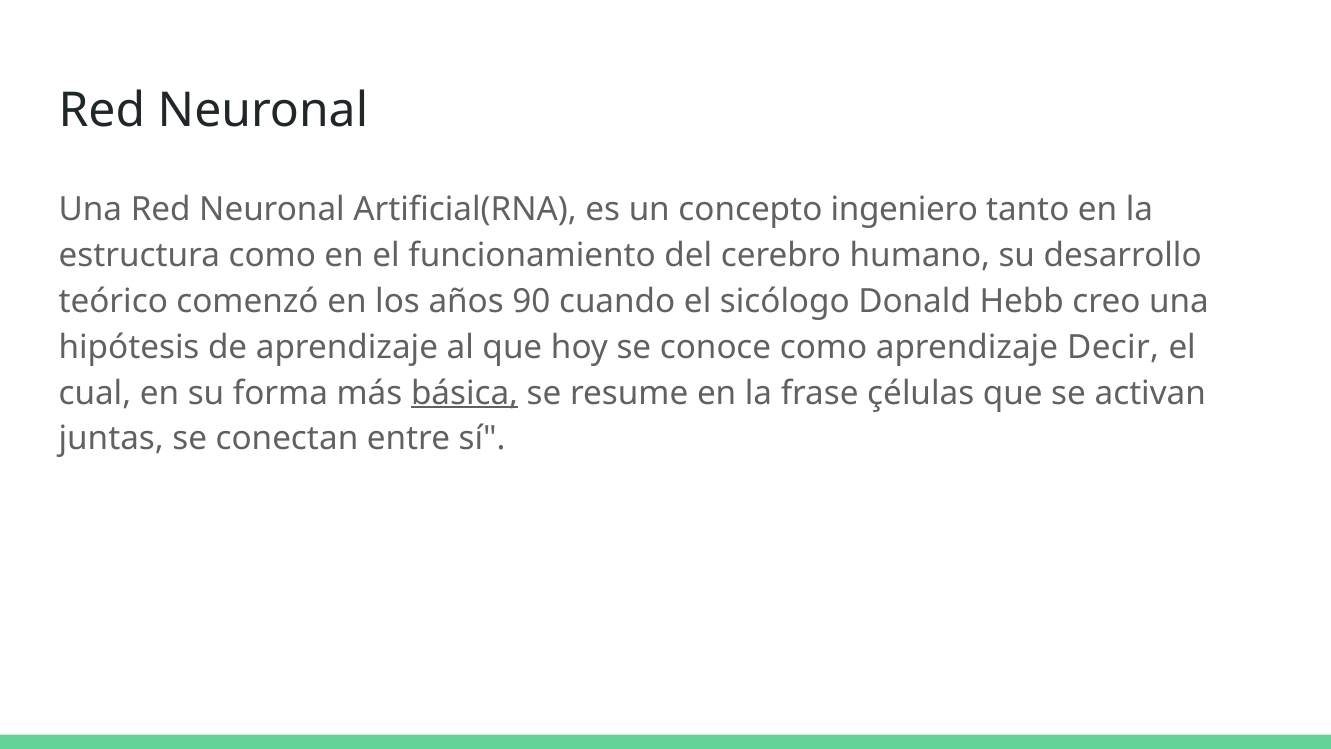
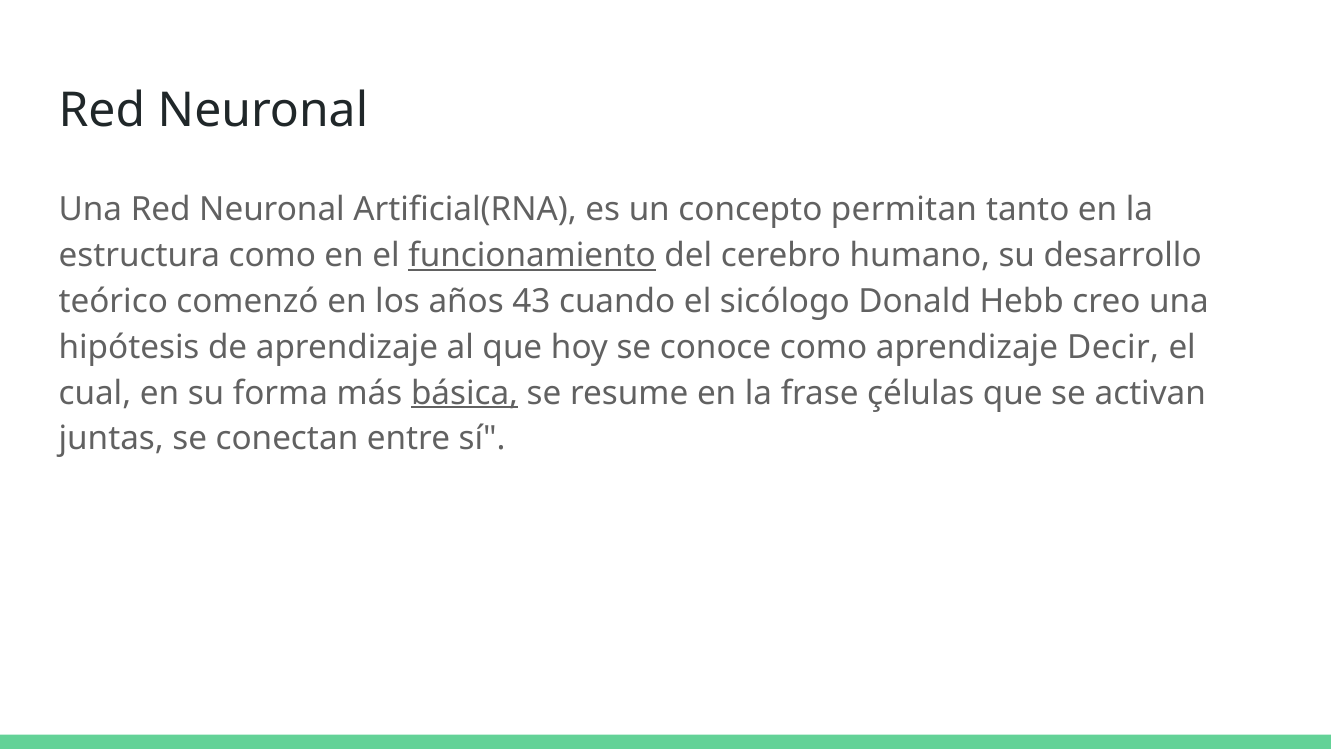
ingeniero: ingeniero -> permitan (904, 209)
funcionamiento underline: none -> present (532, 255)
90: 90 -> 43 (531, 301)
